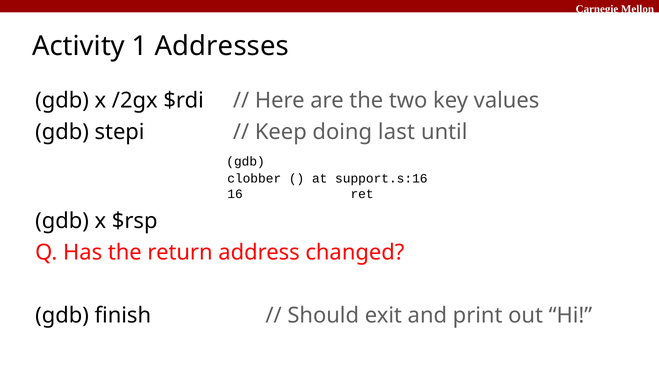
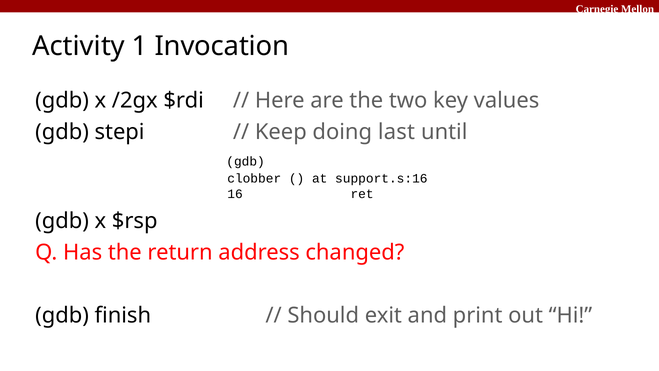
Addresses: Addresses -> Invocation (222, 46)
